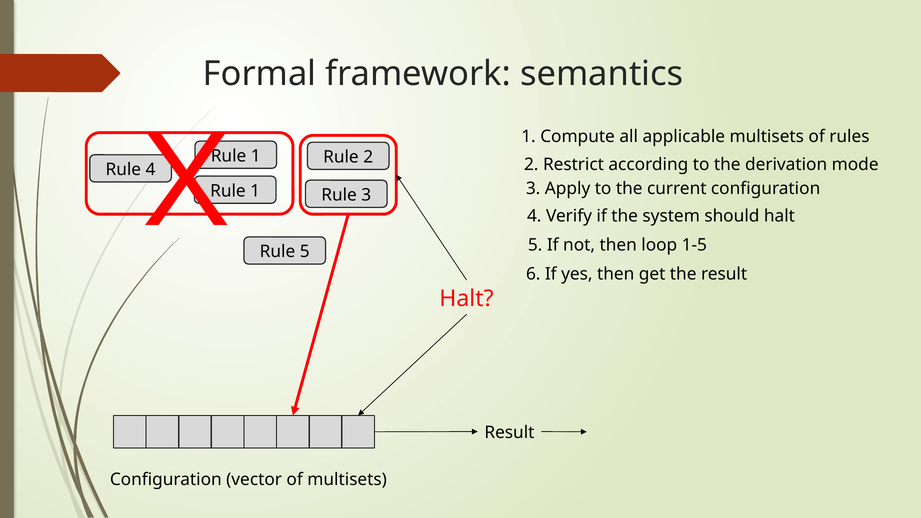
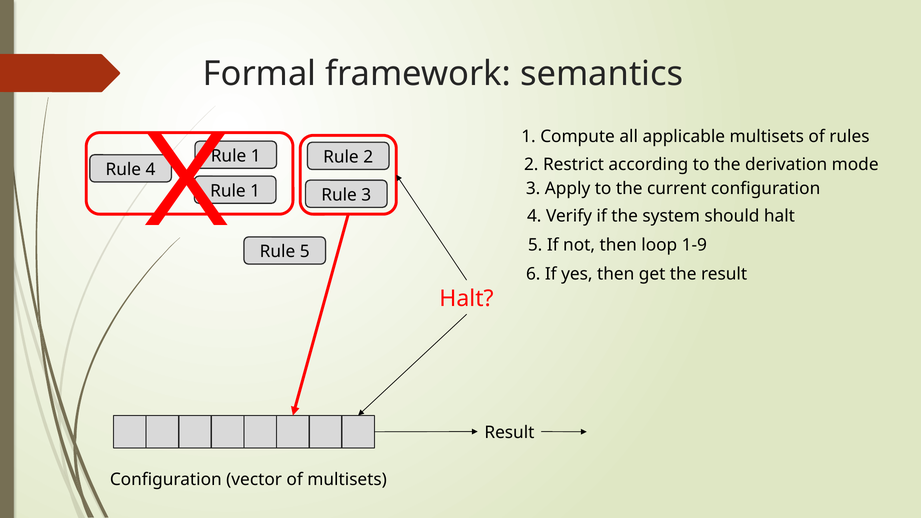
1-5: 1-5 -> 1-9 (694, 245)
